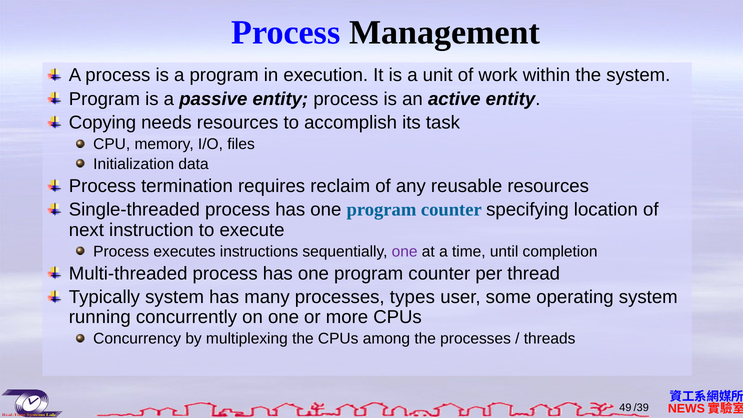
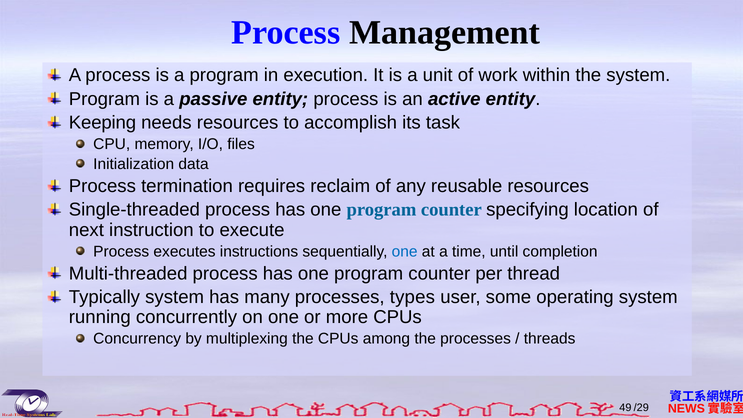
Copying: Copying -> Keeping (102, 123)
one colour: purple -> blue (405, 251)
/39: /39 -> /29 (641, 408)
